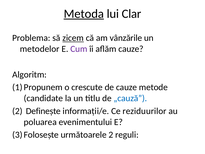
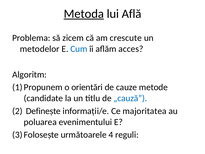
Clar: Clar -> Află (132, 14)
zicem underline: present -> none (73, 38)
vânzările: vânzările -> crescute (126, 38)
Cum colour: purple -> blue (79, 49)
aflăm cauze: cauze -> acces (131, 49)
crescute: crescute -> orientări (87, 87)
reziduurilor: reziduurilor -> majoritatea (145, 111)
următoarele 2: 2 -> 4 (111, 135)
